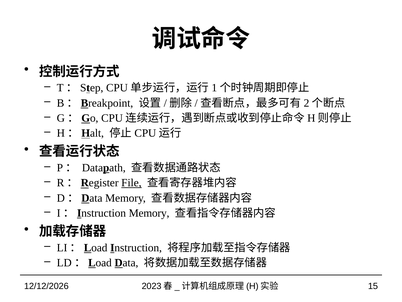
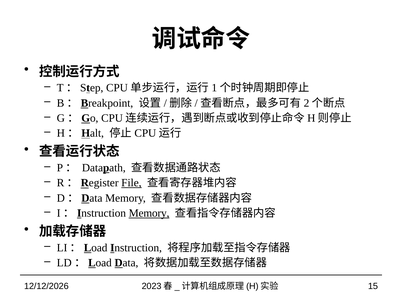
Memory underline: none -> present (149, 213)
